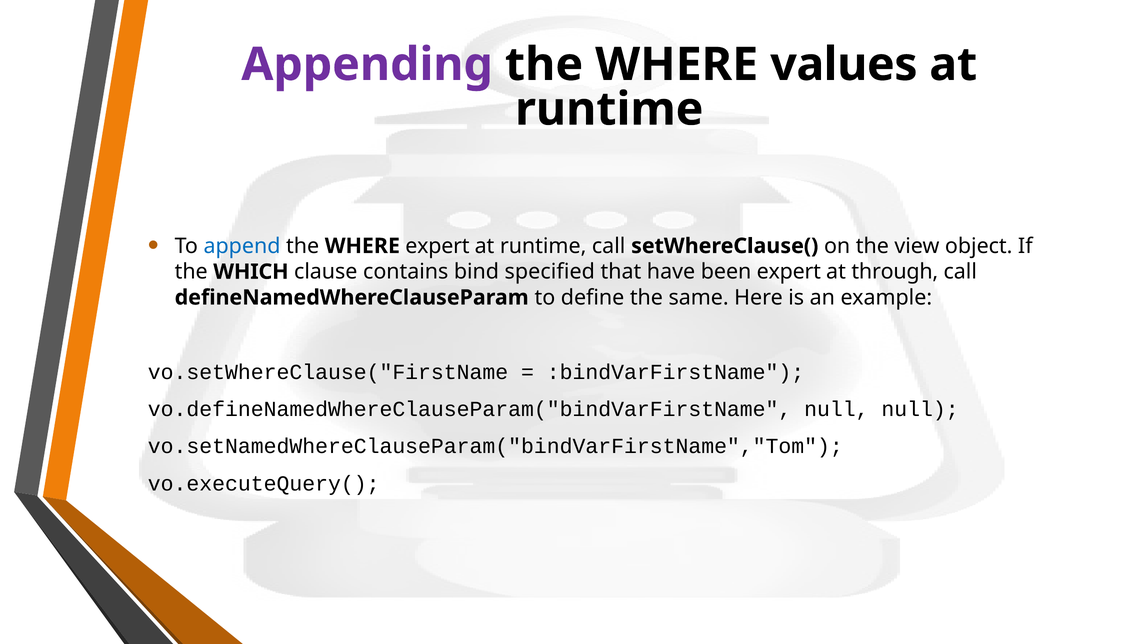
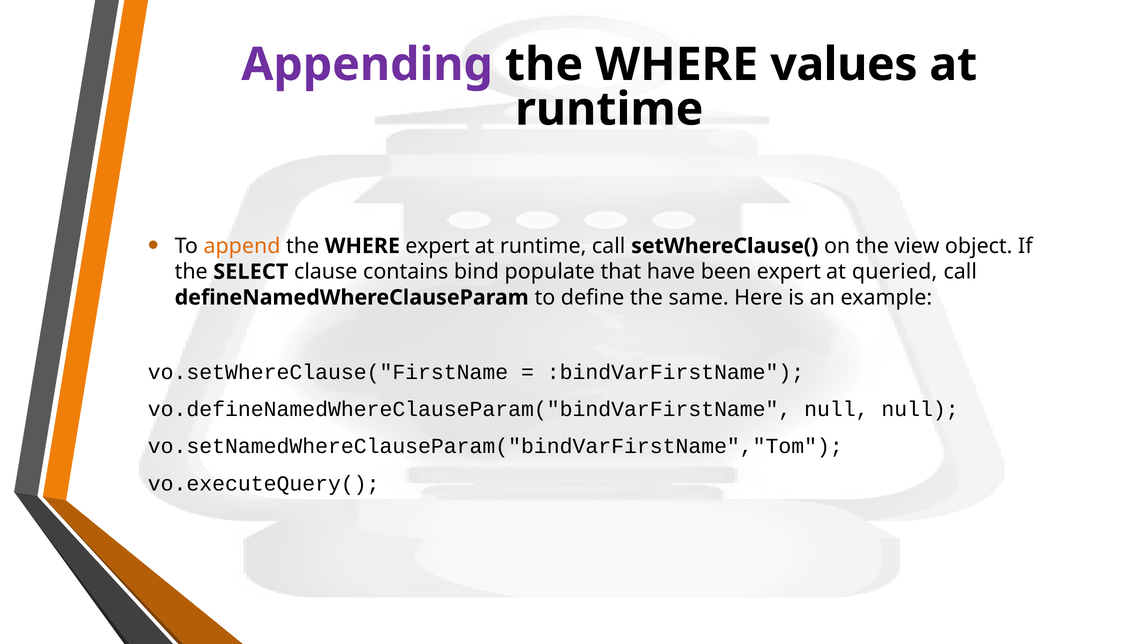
append colour: blue -> orange (242, 246)
WHICH: WHICH -> SELECT (251, 272)
specified: specified -> populate (550, 272)
through: through -> queried (895, 272)
